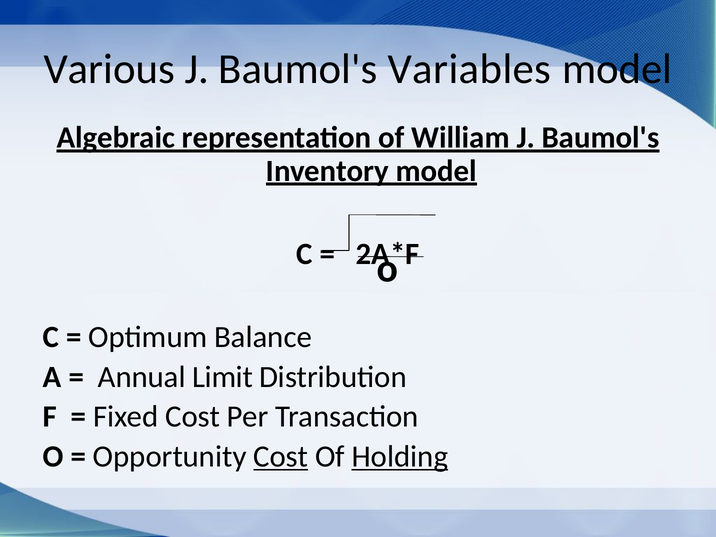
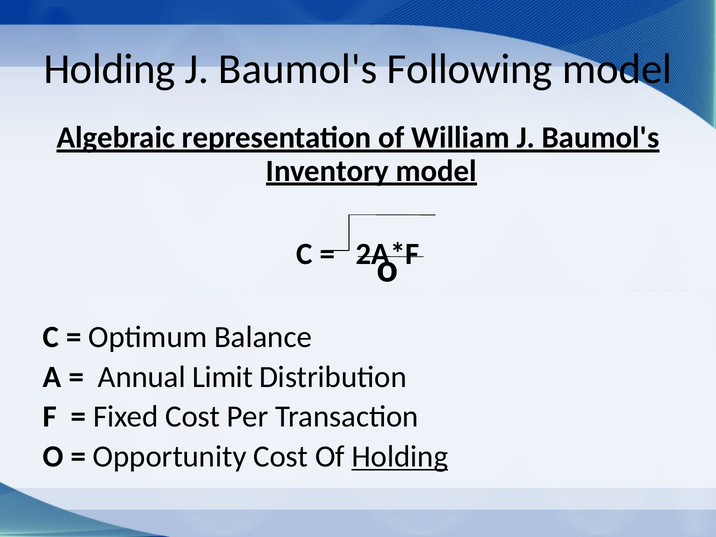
Various: Various -> Holding (110, 69)
Variables: Variables -> Following (470, 69)
Cost underline: present -> none (281, 457)
